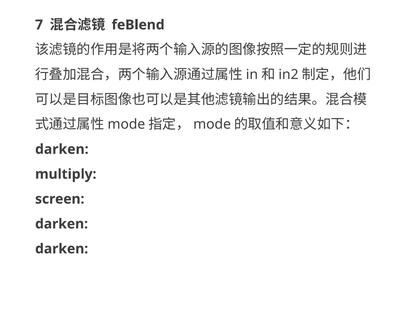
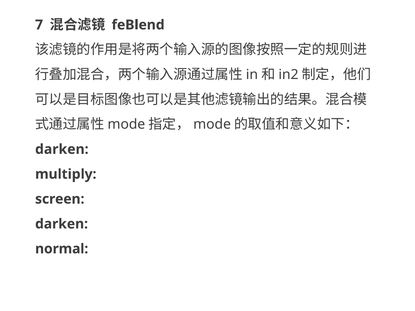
darken: darken -> normal (62, 249)
